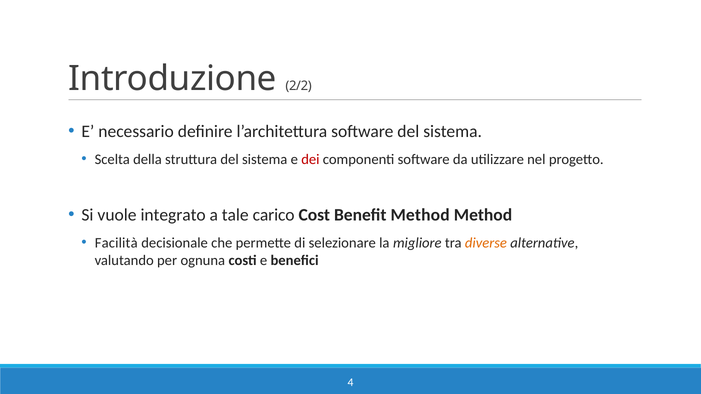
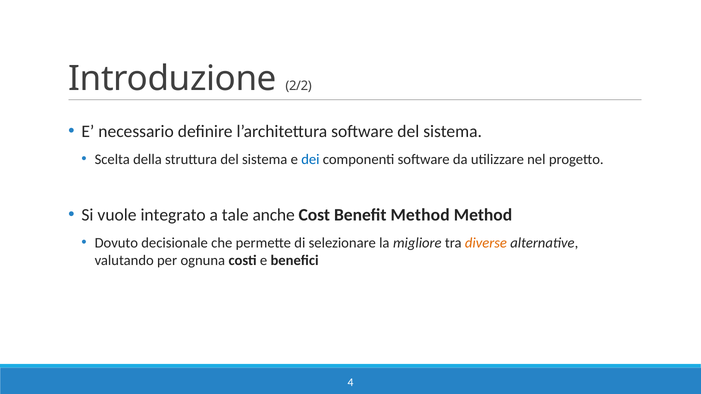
dei colour: red -> blue (310, 160)
carico: carico -> anche (274, 215)
Facilità: Facilità -> Dovuto (116, 243)
